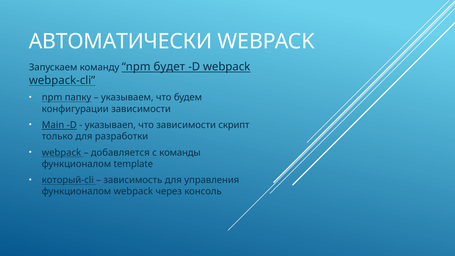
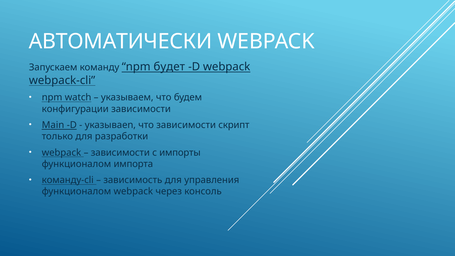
папку: папку -> watch (78, 97)
добавляется: добавляется -> зависимости (120, 153)
команды: команды -> импорты (180, 153)
template: template -> импорта (133, 164)
который-cli: который-cli -> команду-cli (68, 180)
